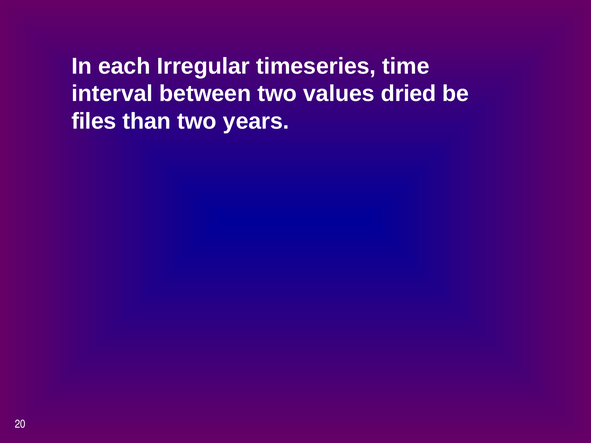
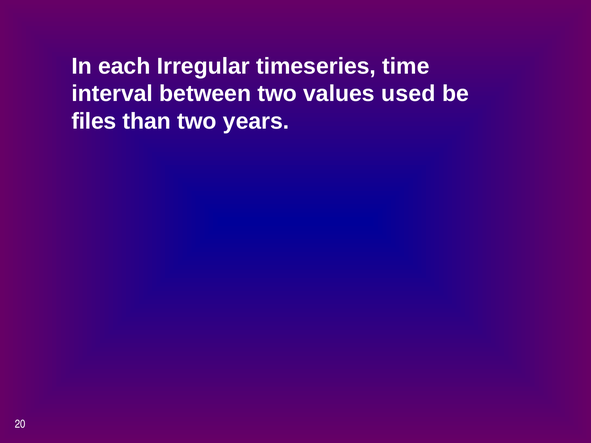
dried: dried -> used (408, 94)
